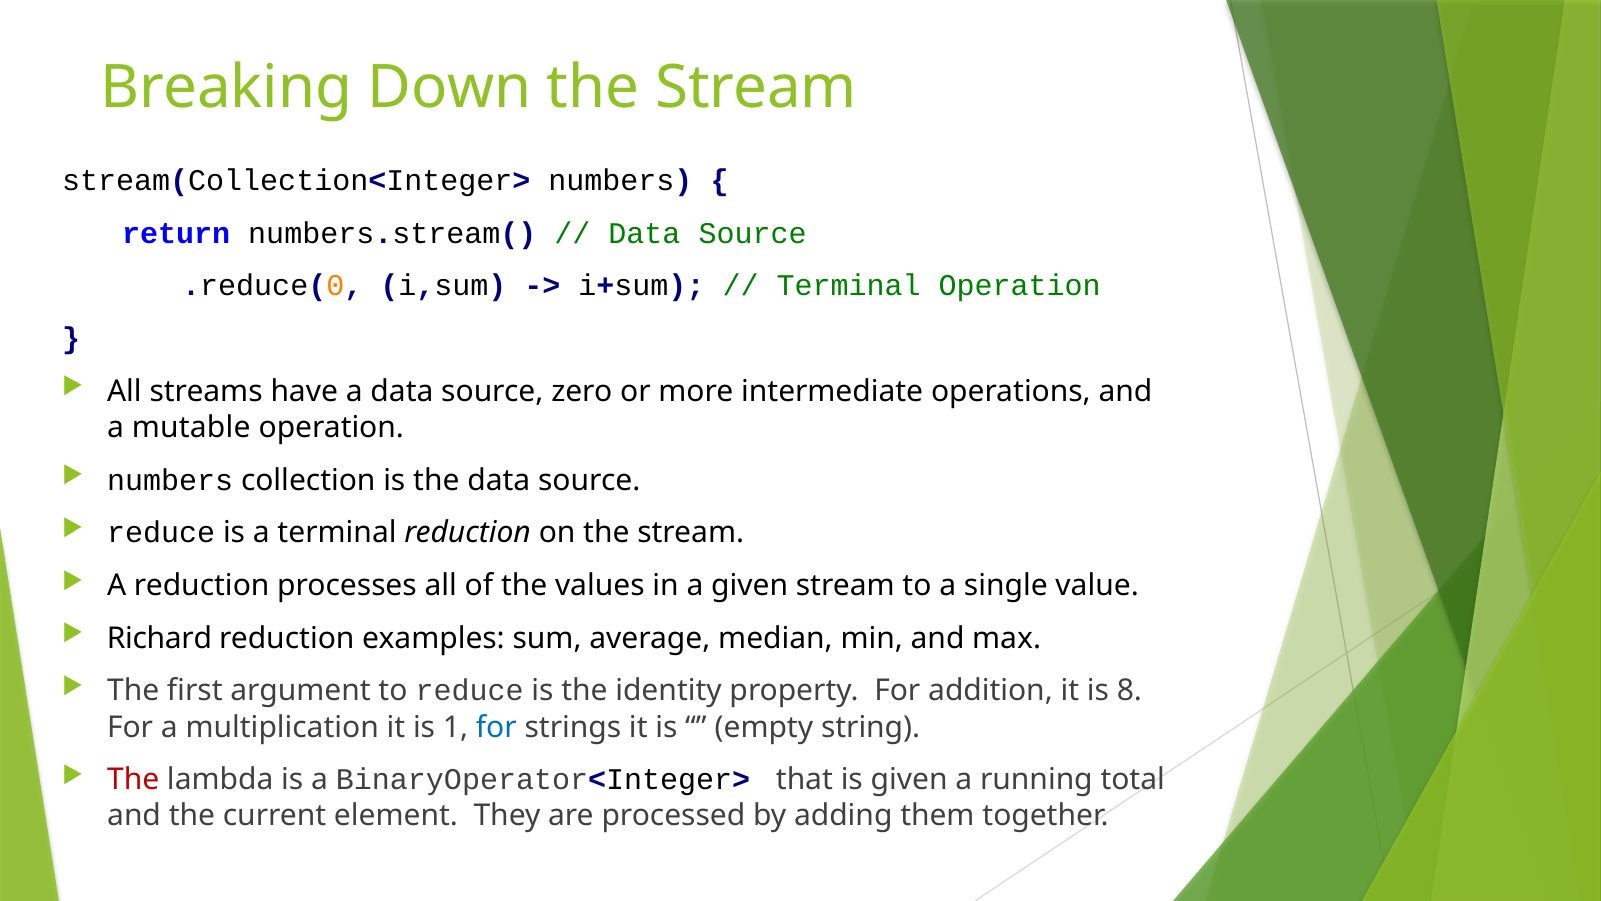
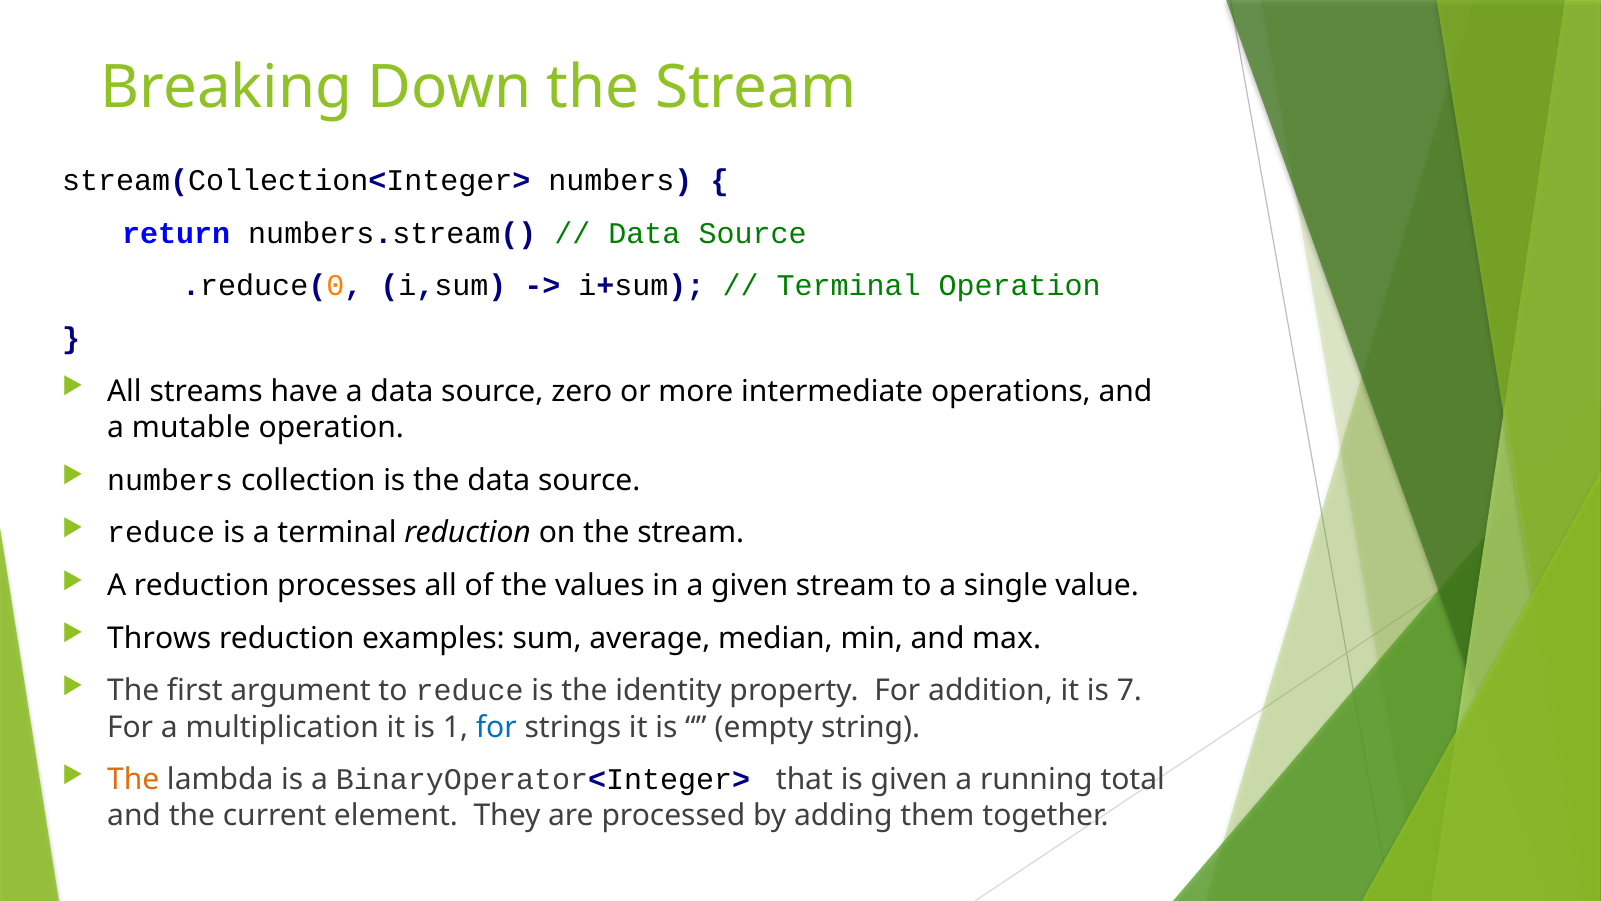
Richard: Richard -> Throws (159, 638)
8: 8 -> 7 (1129, 691)
The colour: red -> orange (133, 779)
